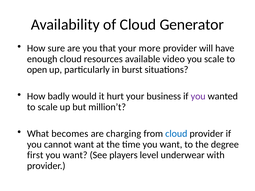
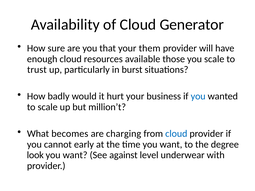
more: more -> them (150, 48)
video: video -> those (174, 59)
open: open -> trust (37, 70)
you colour: purple -> blue (198, 96)
cannot want: want -> early (84, 145)
first: first -> look (35, 155)
players: players -> against (123, 155)
